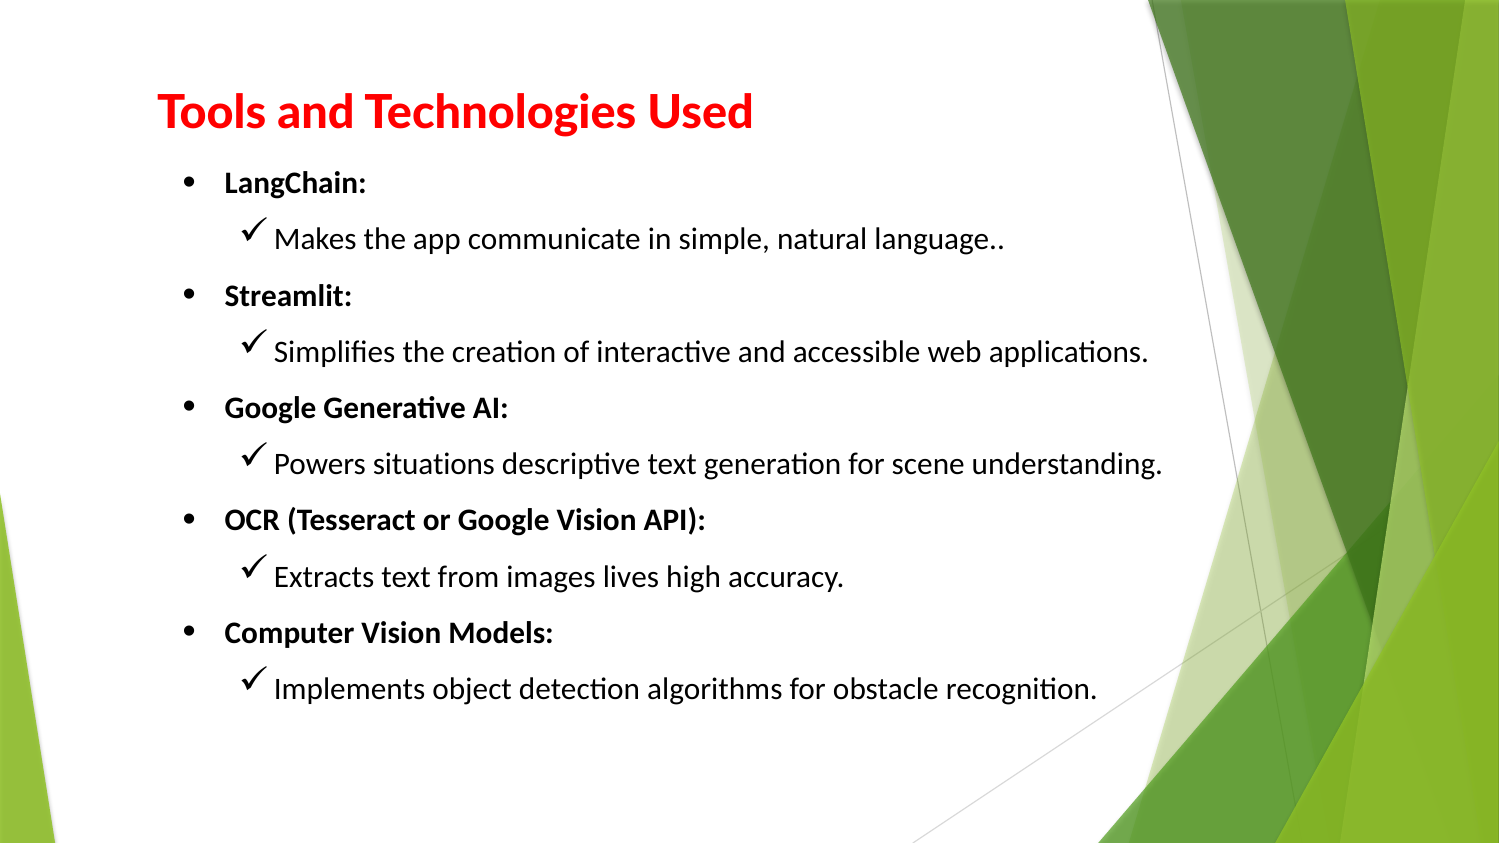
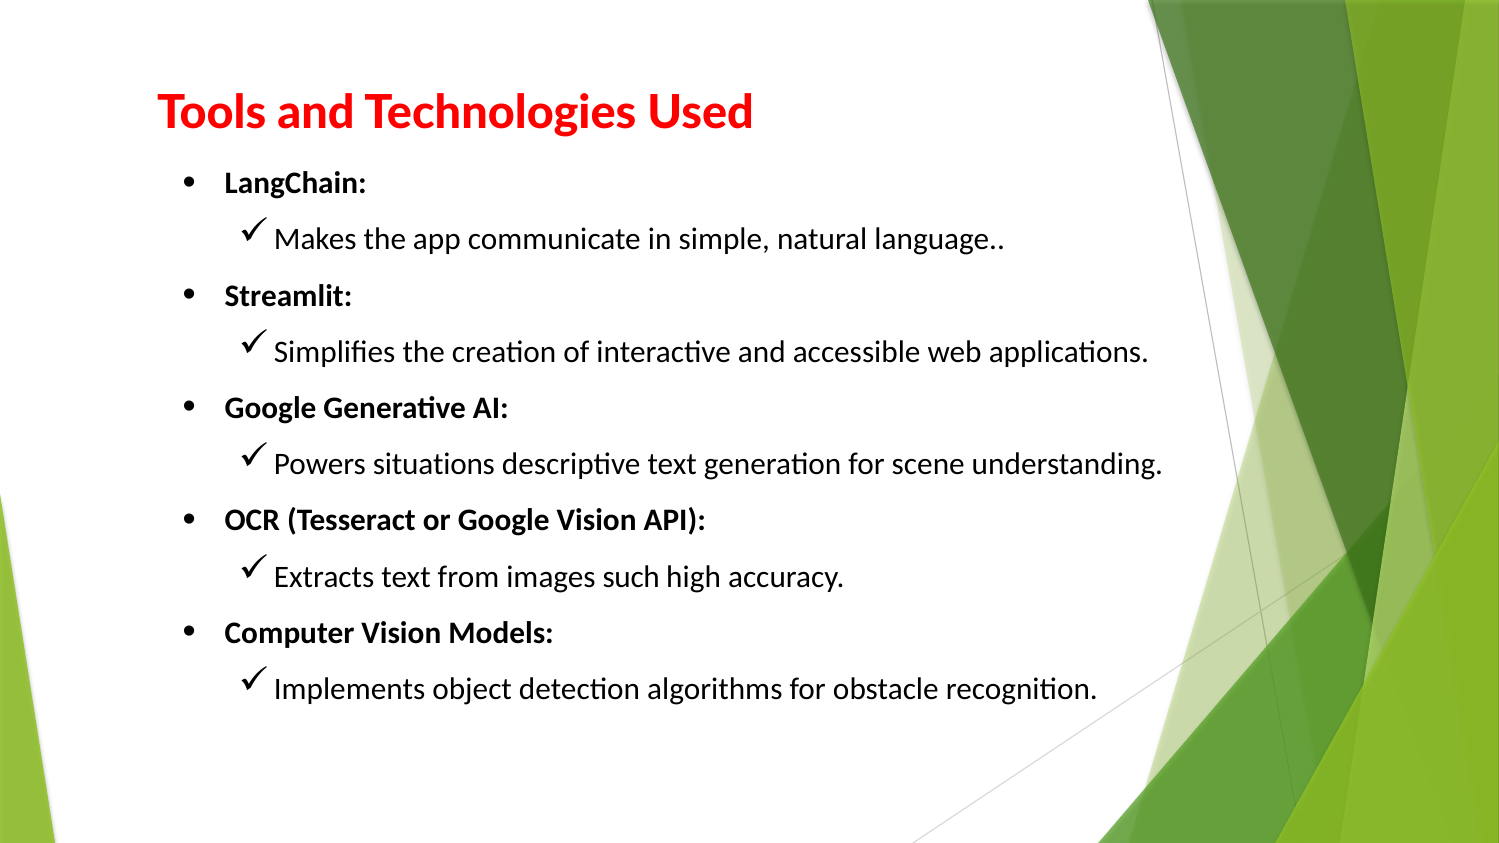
lives: lives -> such (631, 577)
